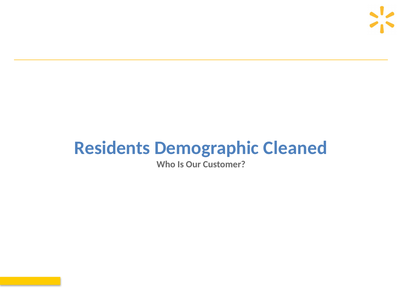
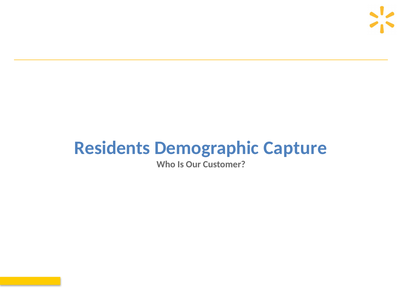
Cleaned: Cleaned -> Capture (295, 148)
